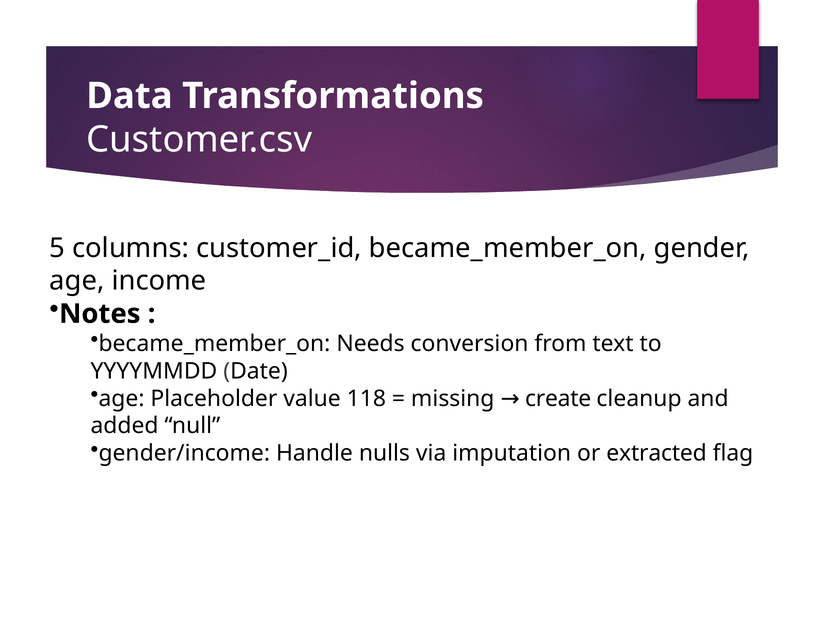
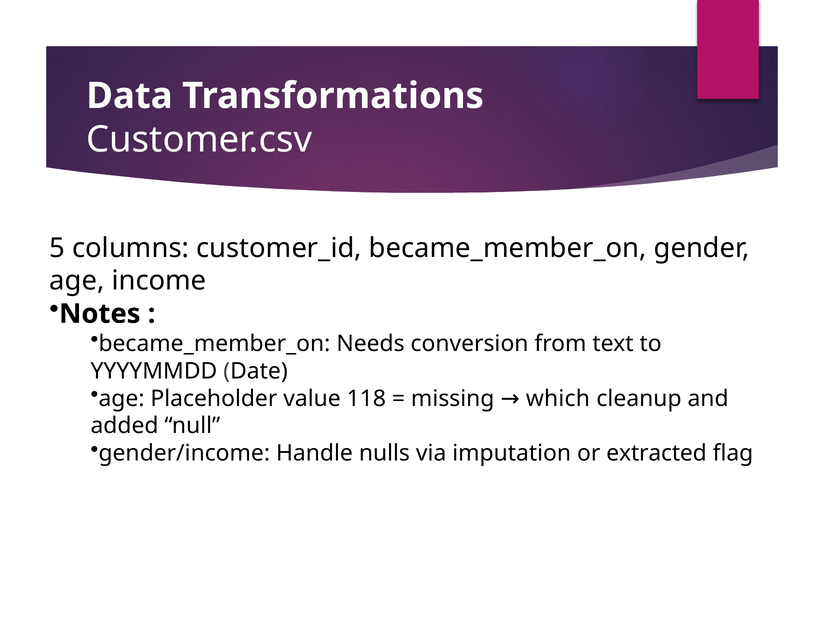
create: create -> which (558, 399)
